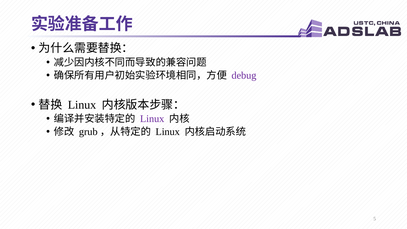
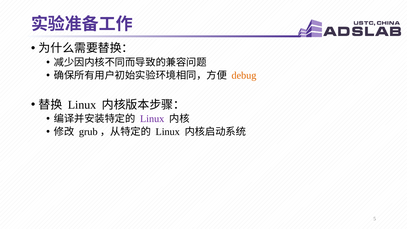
debug colour: purple -> orange (244, 76)
